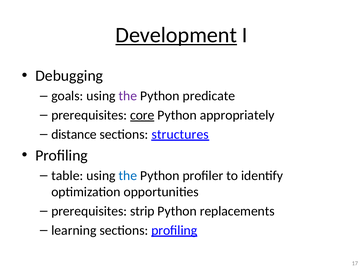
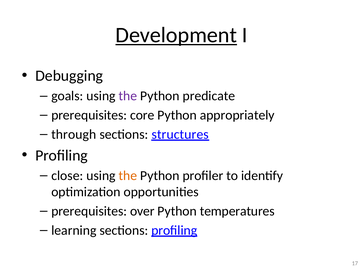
core underline: present -> none (142, 115)
distance: distance -> through (74, 134)
table: table -> close (67, 176)
the colour: blue -> orange (128, 176)
strip: strip -> over (142, 211)
replacements: replacements -> temperatures (237, 211)
